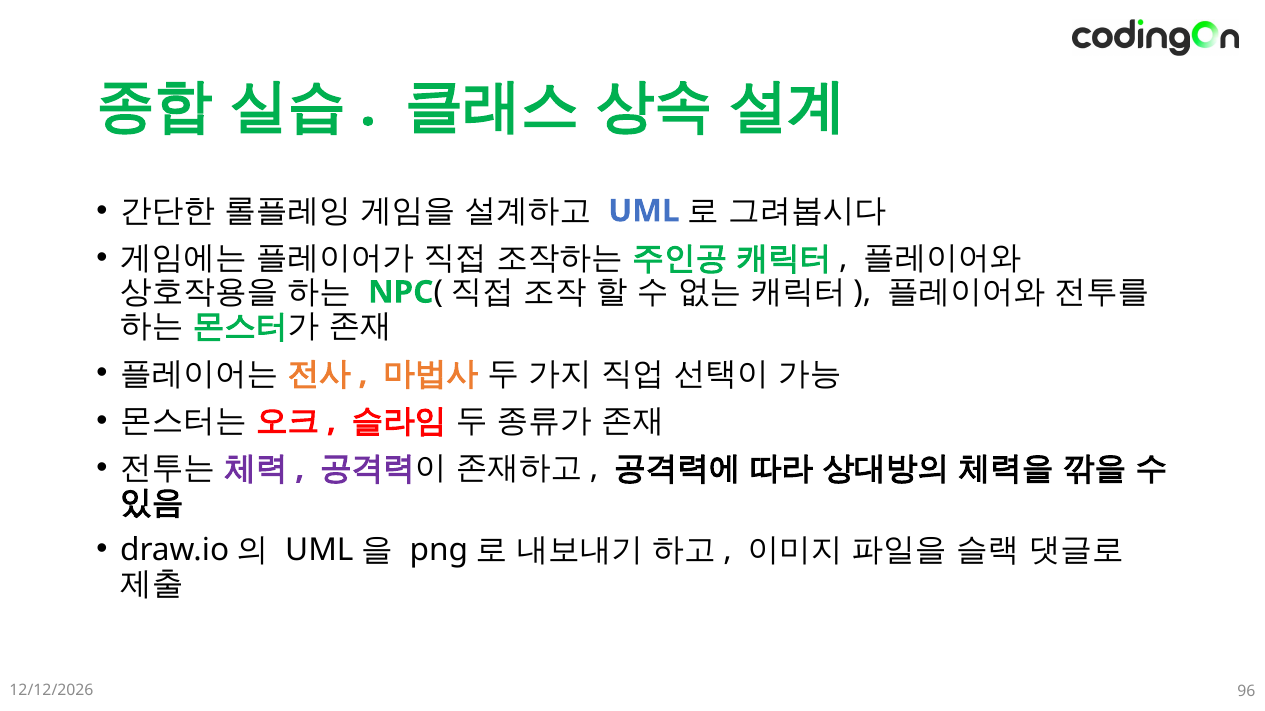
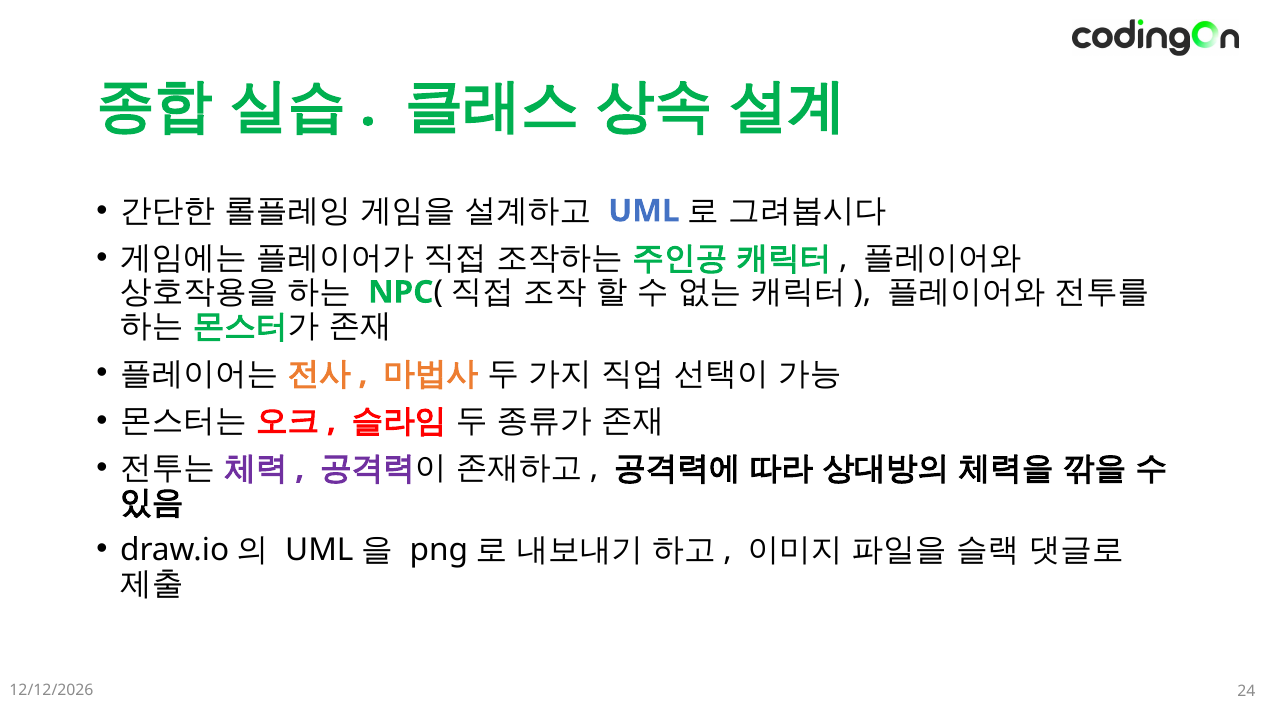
96: 96 -> 24 (1246, 691)
